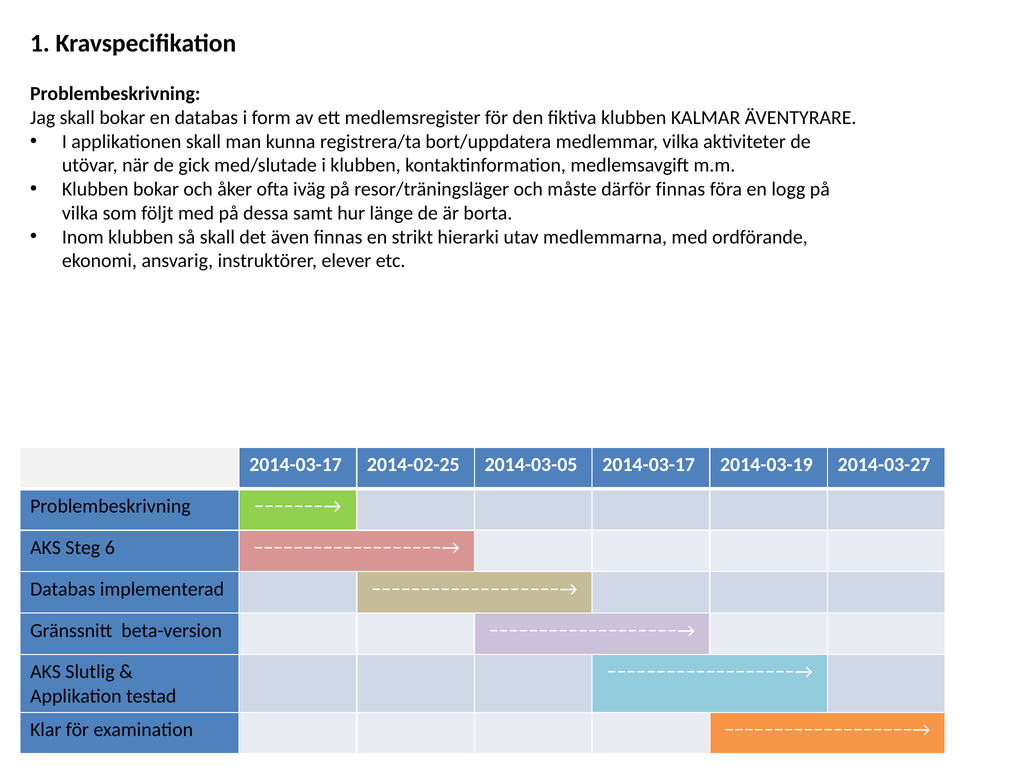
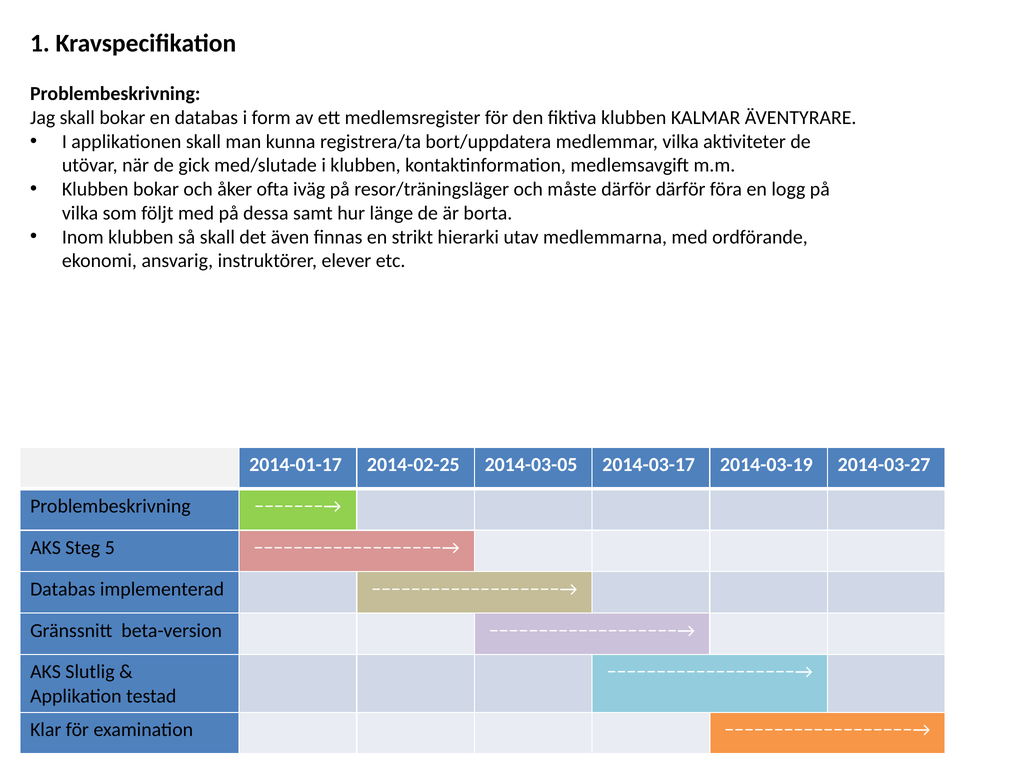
därför finnas: finnas -> därför (681, 189)
2014-03-17: 2014-03-17 -> 2014-01-17 (296, 465)
6: 6 -> 5 (110, 547)
